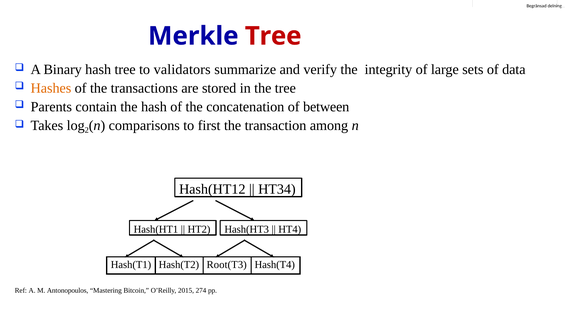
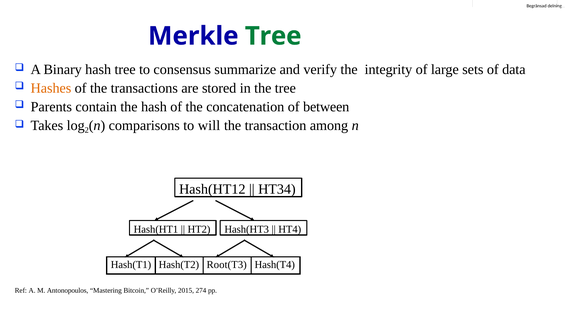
Tree colour: red -> green (273, 36)
validators: validators -> consensus (182, 70)
first: first -> will (209, 125)
